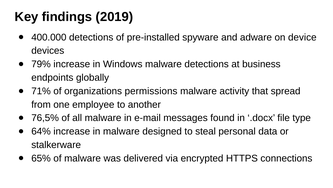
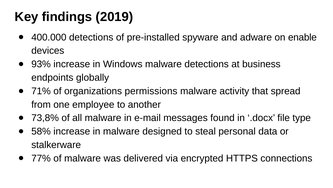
device: device -> enable (302, 37)
79%: 79% -> 93% (41, 64)
76,5%: 76,5% -> 73,8% (45, 118)
64%: 64% -> 58% (41, 131)
65%: 65% -> 77% (41, 158)
